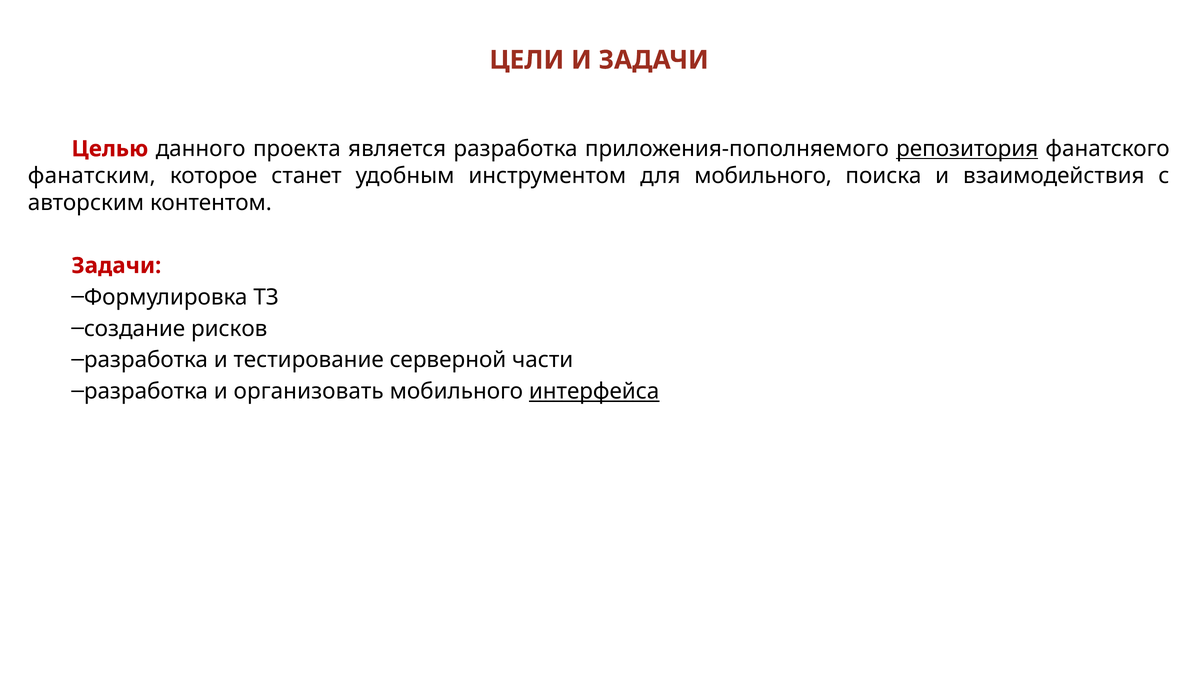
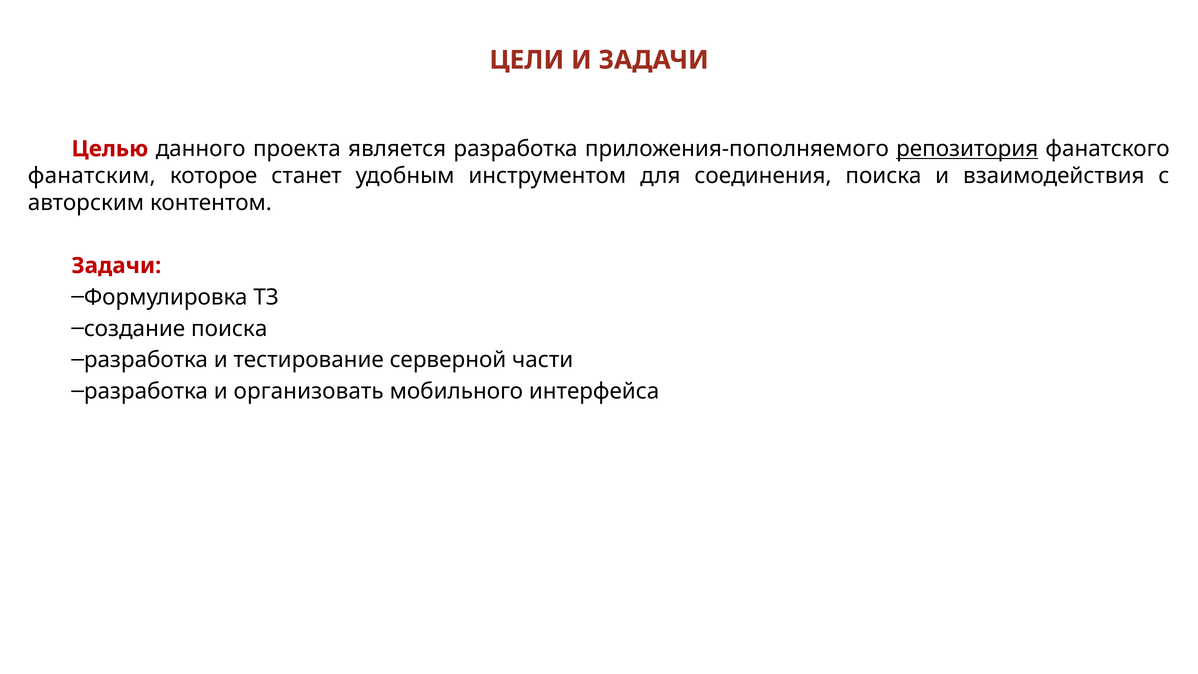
для мобильного: мобильного -> соединения (763, 176)
создание рисков: рисков -> поиска (229, 329)
интерфейса underline: present -> none (594, 391)
